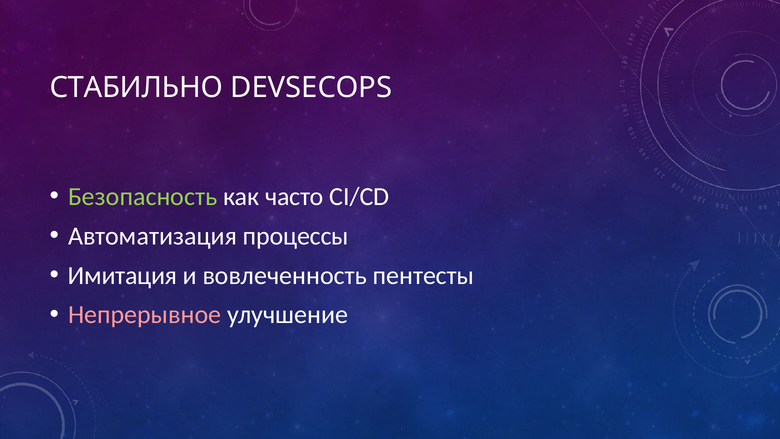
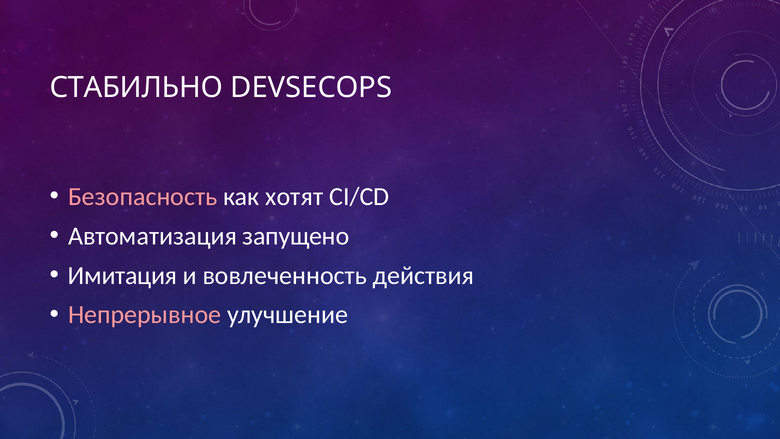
Безопасность colour: light green -> pink (143, 197)
часто: часто -> хотят (294, 197)
процессы: процессы -> запущено (296, 236)
пентесты: пентесты -> действия (423, 275)
